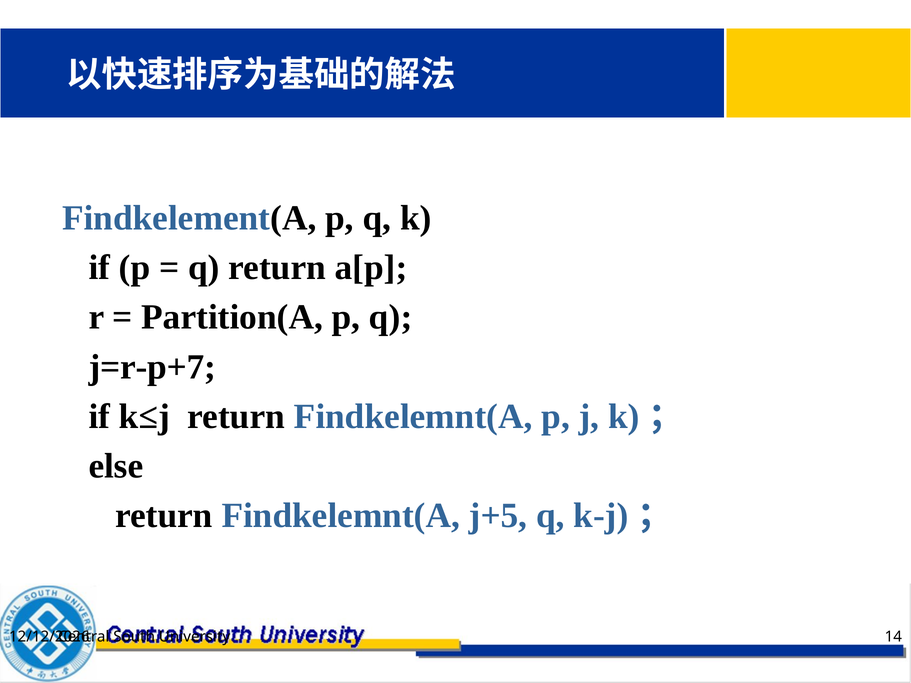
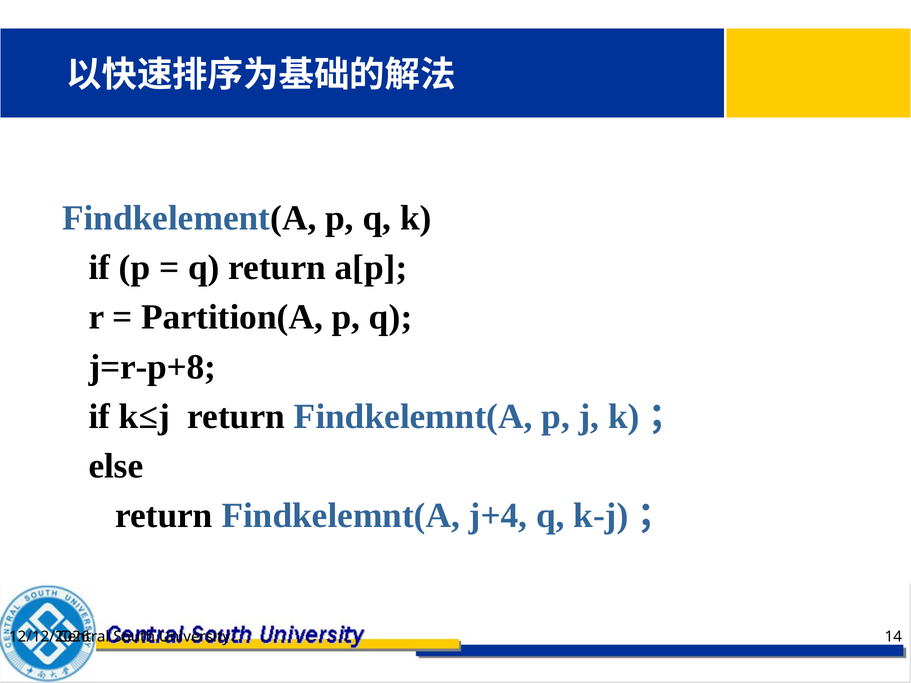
j=r-p+7: j=r-p+7 -> j=r-p+8 (152, 367)
j+5: j+5 -> j+4 (498, 516)
